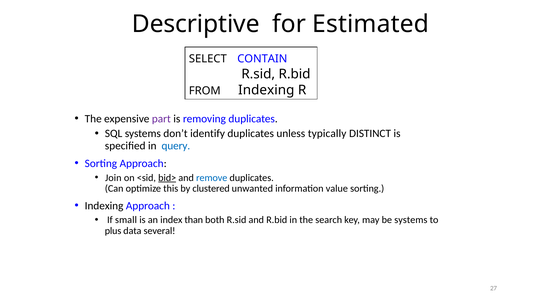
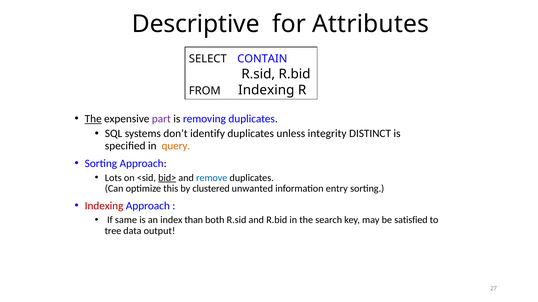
Estimated: Estimated -> Attributes (371, 24)
The underline: none -> present (93, 119)
typically: typically -> integrity (327, 134)
query colour: blue -> orange (176, 146)
Join: Join -> Lots (113, 178)
value: value -> entry (337, 189)
Indexing colour: black -> red (104, 206)
small: small -> same (126, 220)
be systems: systems -> satisfied (411, 220)
plus: plus -> tree (113, 231)
several: several -> output (159, 231)
